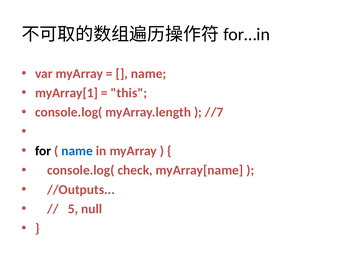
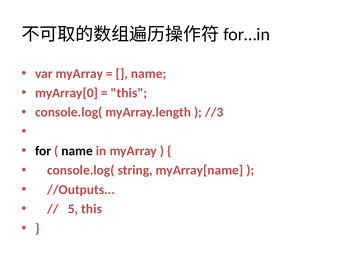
myArray[1: myArray[1 -> myArray[0 (66, 93)
//7: //7 -> //3 (214, 112)
name colour: blue -> black (77, 151)
check: check -> string (135, 170)
5 null: null -> this (92, 209)
